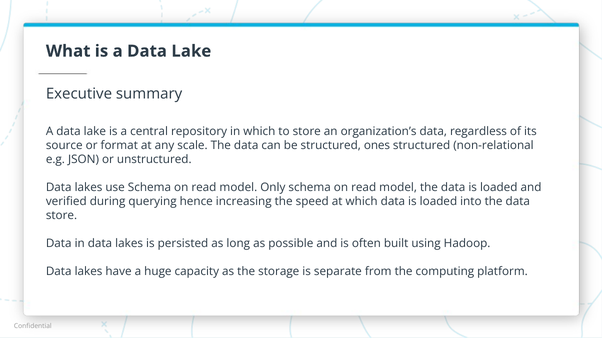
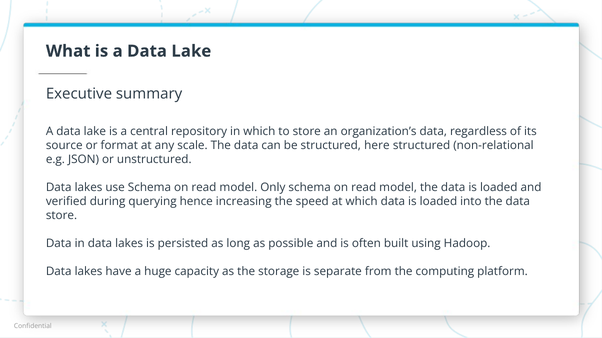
ones: ones -> here (377, 146)
